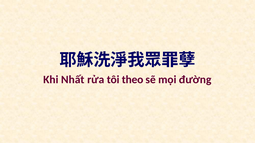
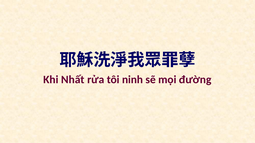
theo: theo -> ninh (133, 80)
